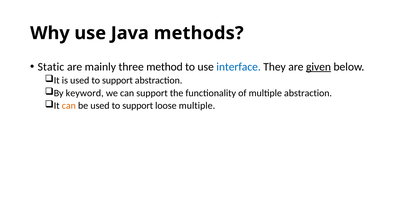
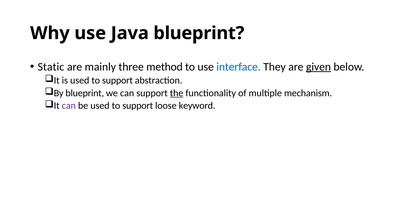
Java methods: methods -> blueprint (199, 33)
By keyword: keyword -> blueprint (85, 93)
the underline: none -> present (177, 93)
multiple abstraction: abstraction -> mechanism (308, 93)
can colour: orange -> purple (69, 106)
loose multiple: multiple -> keyword (197, 106)
